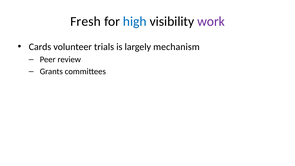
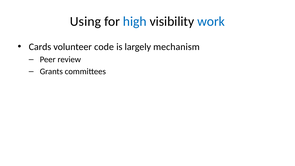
Fresh: Fresh -> Using (86, 21)
work colour: purple -> blue (211, 21)
trials: trials -> code (104, 47)
